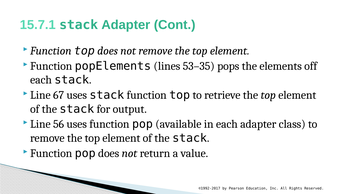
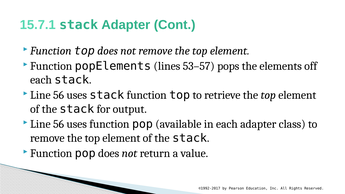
53–35: 53–35 -> 53–57 (199, 66)
67: 67 -> 56 (59, 95)
